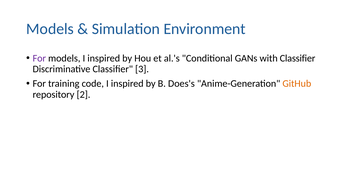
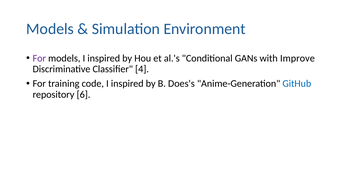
with Classifier: Classifier -> Improve (297, 58)
3: 3 -> 4 (142, 69)
GitHub colour: orange -> blue (297, 83)
2: 2 -> 6 (84, 94)
